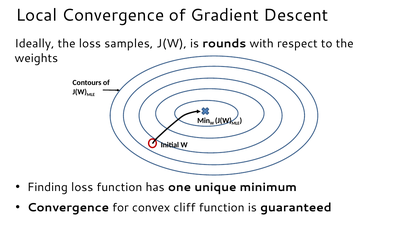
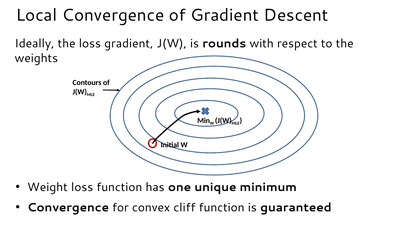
loss samples: samples -> gradient (129, 44)
Finding: Finding -> Weight (47, 187)
